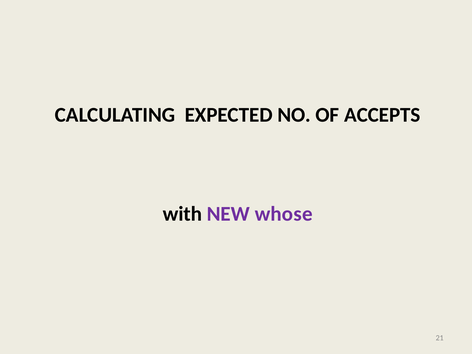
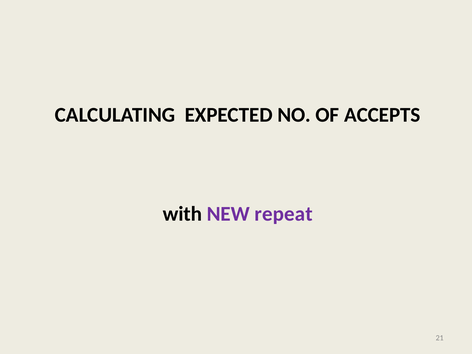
whose: whose -> repeat (284, 214)
